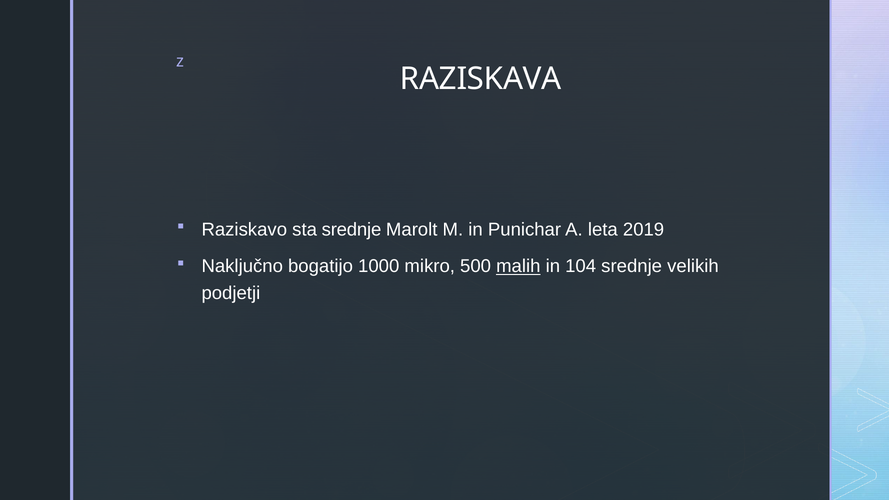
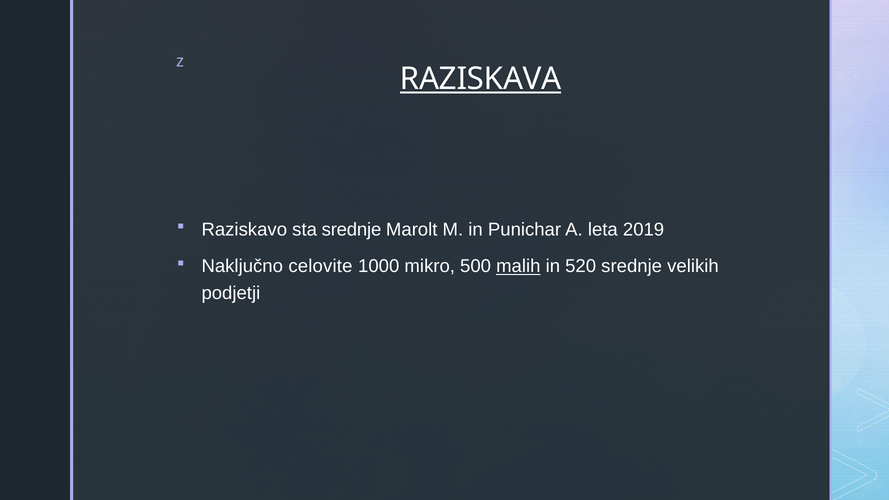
RAZISKAVA underline: none -> present (481, 79)
bogatijo: bogatijo -> celovite (320, 266)
104: 104 -> 520 (581, 266)
